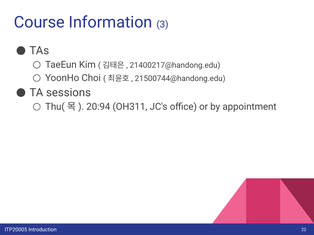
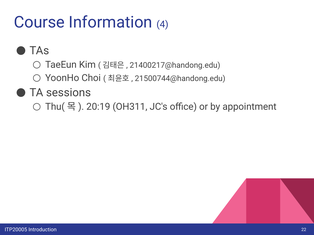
3: 3 -> 4 (162, 24)
20:94: 20:94 -> 20:19 (98, 107)
